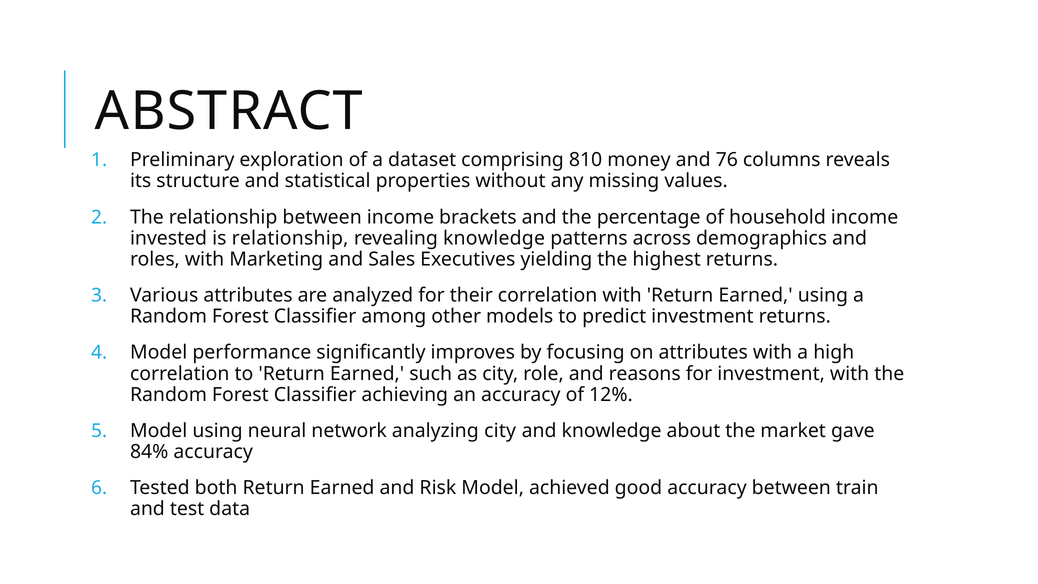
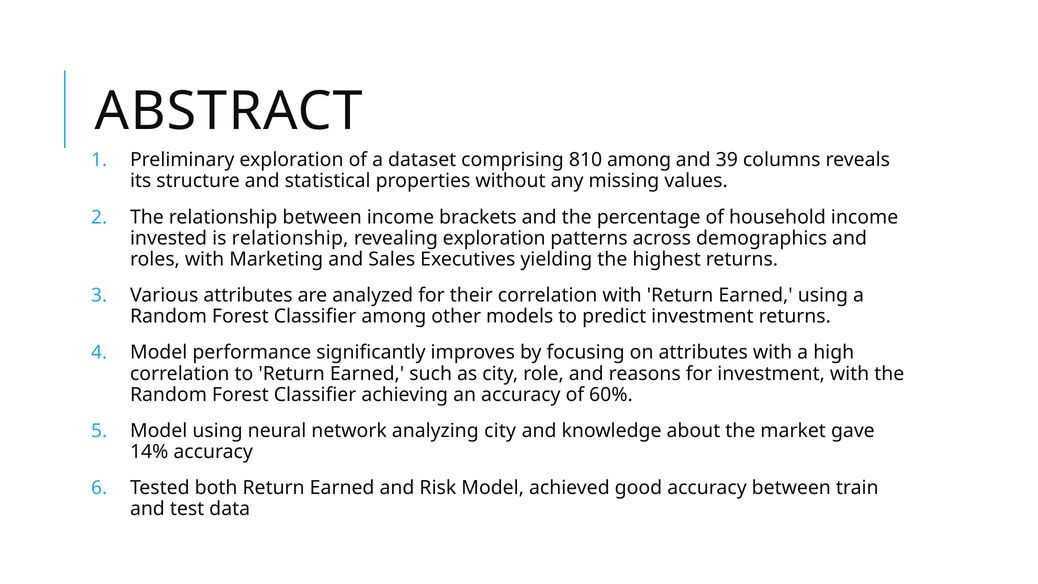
810 money: money -> among (639, 160)
76: 76 -> 39 (727, 160)
revealing knowledge: knowledge -> exploration (494, 238)
12%: 12% -> 60% (611, 395)
84%: 84% -> 14% (149, 452)
